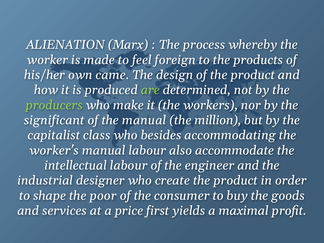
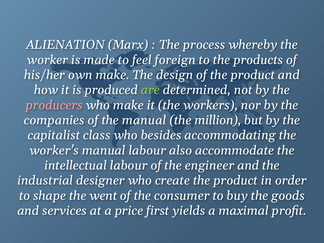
own came: came -> make (113, 75)
producers colour: light green -> pink (54, 105)
significant: significant -> companies (54, 120)
poor: poor -> went (103, 196)
